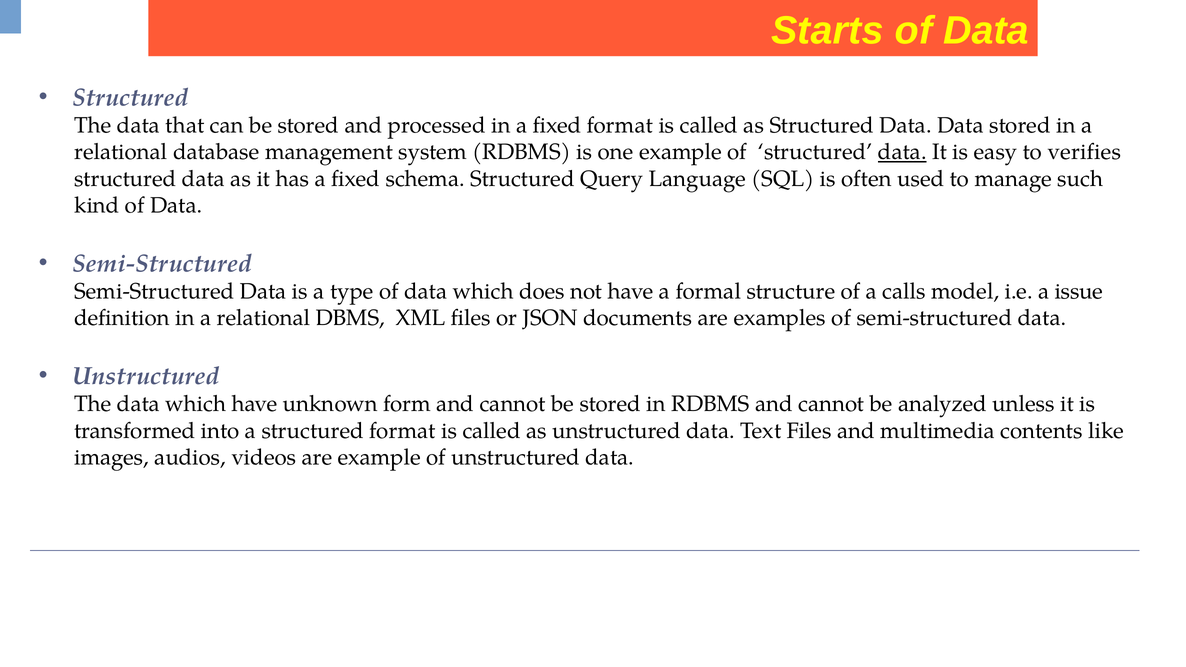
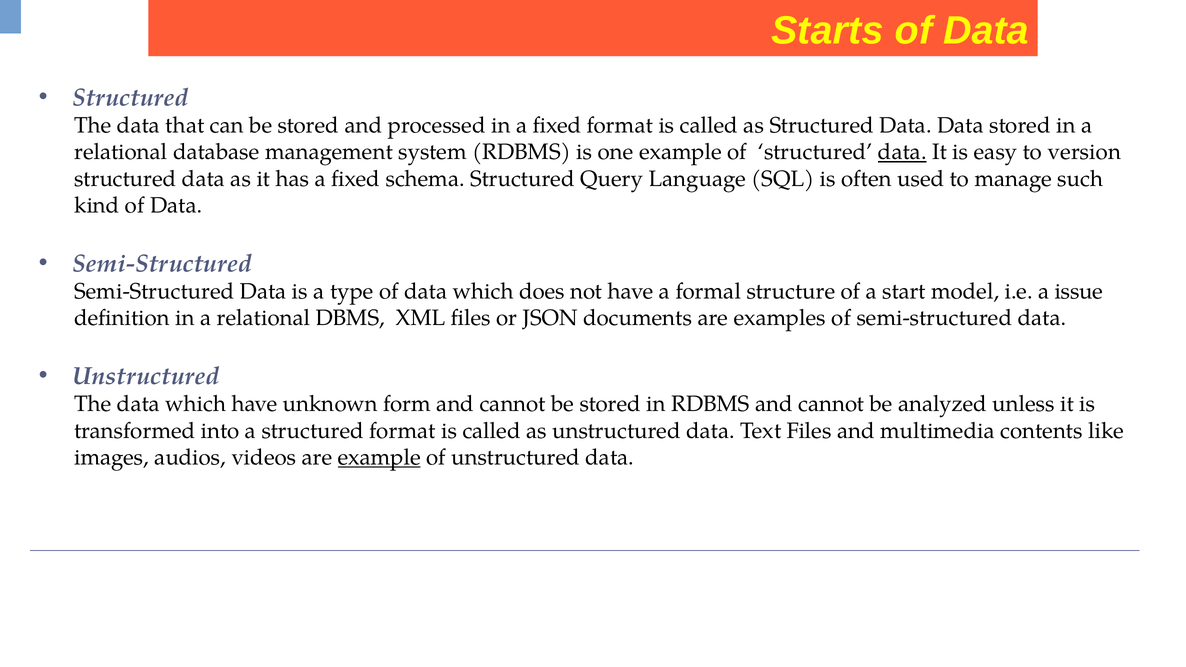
verifies: verifies -> version (1084, 152)
calls: calls -> start (904, 291)
example underline: none -> present (379, 458)
